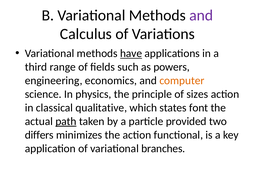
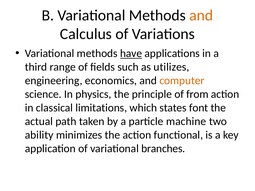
and colour: purple -> orange (201, 15)
powers: powers -> utilizes (171, 67)
sizes: sizes -> from (197, 94)
qualitative: qualitative -> limitations (101, 108)
path underline: present -> none (66, 122)
provided: provided -> machine (186, 122)
differs: differs -> ability (39, 135)
